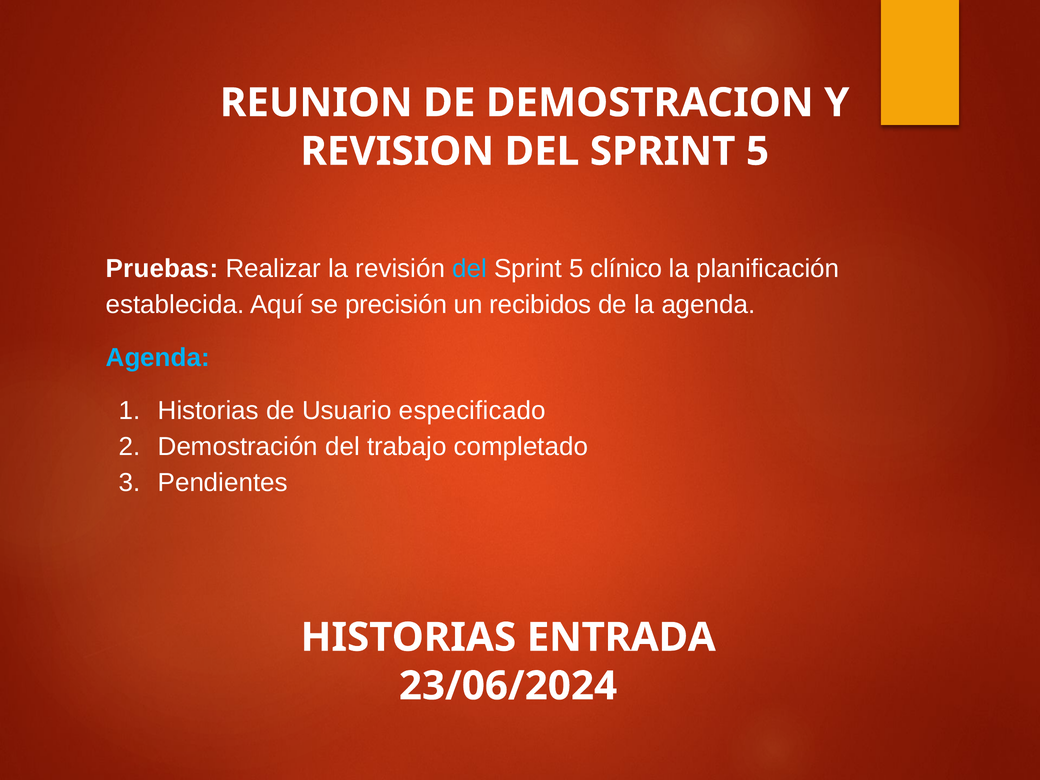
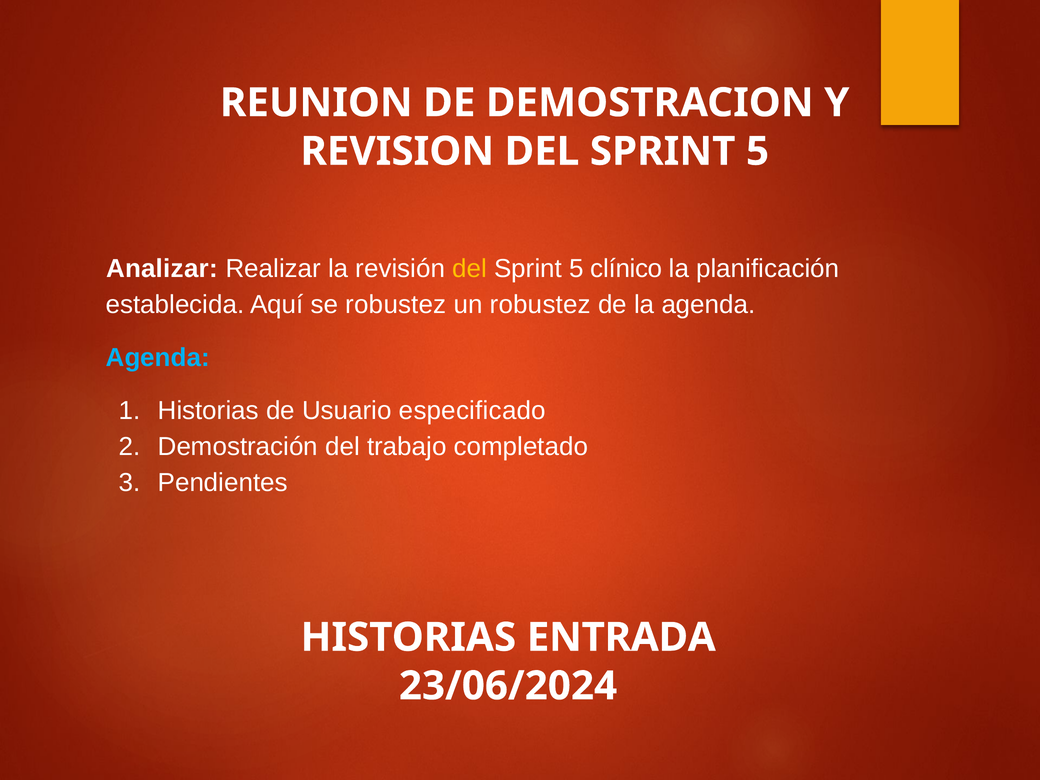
Pruebas: Pruebas -> Analizar (162, 269)
del colour: light blue -> yellow (470, 269)
se precisión: precisión -> robustez (396, 304)
un recibidos: recibidos -> robustez (540, 304)
